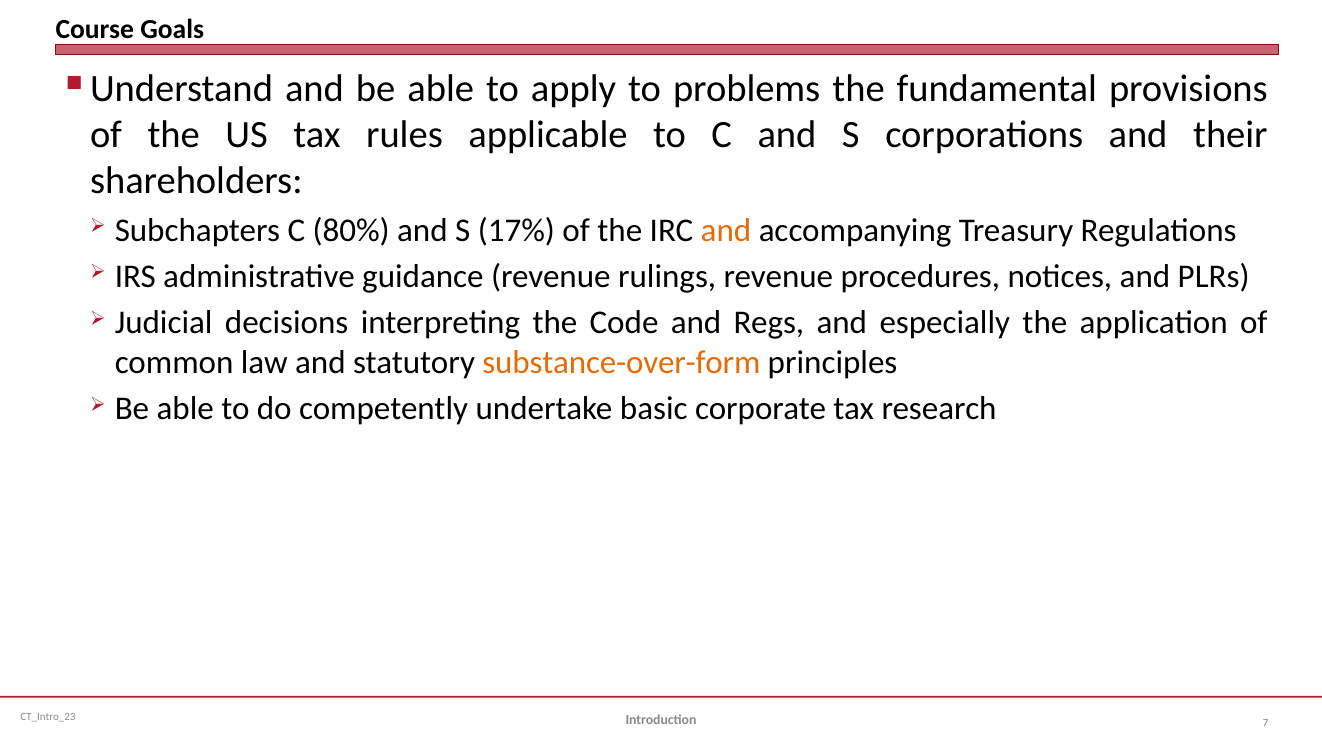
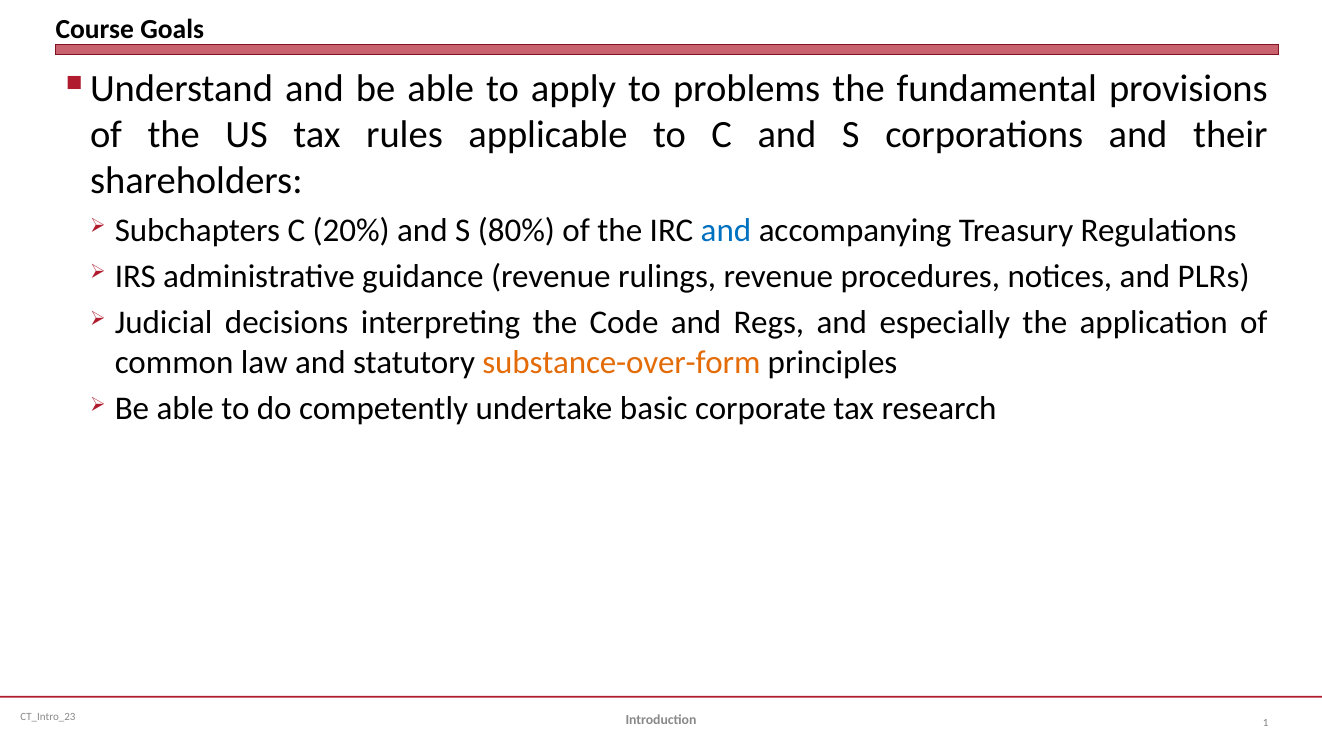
80%: 80% -> 20% (351, 230)
17%: 17% -> 80% (516, 230)
and colour: orange -> blue (726, 230)
7: 7 -> 1 (1266, 722)
